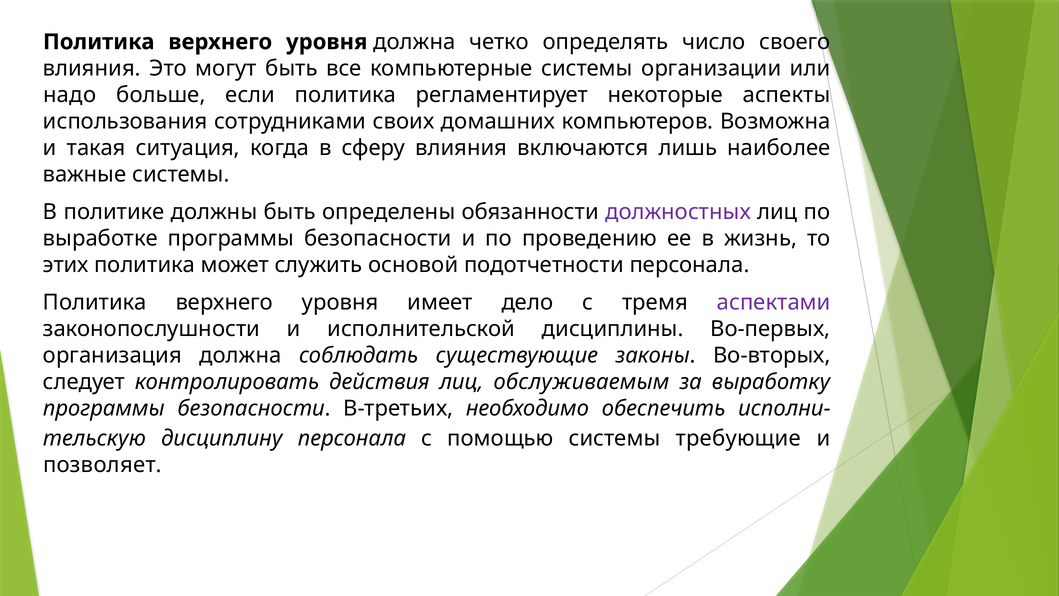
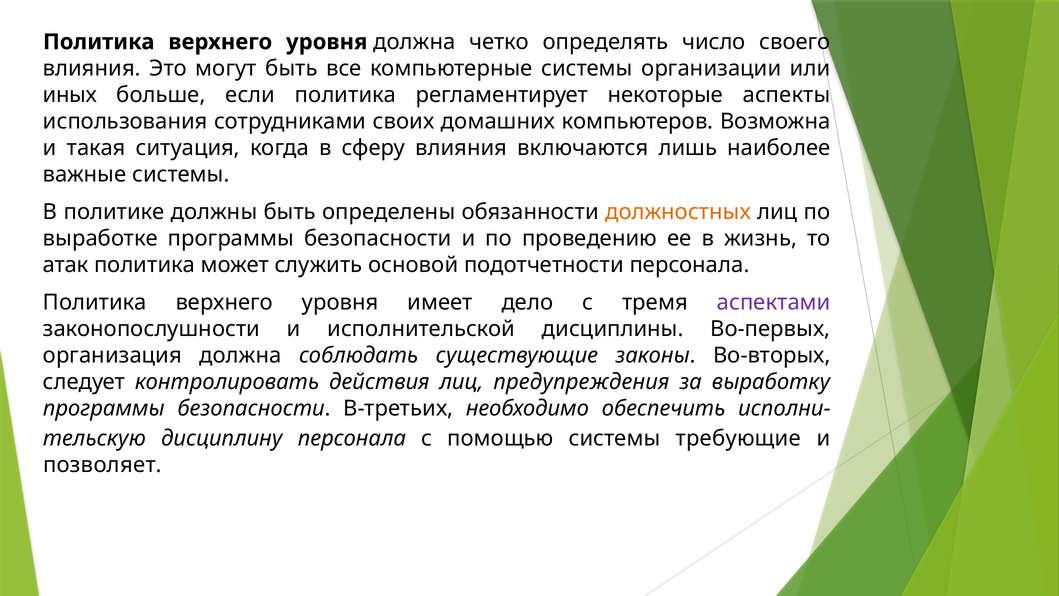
надо: надо -> иных (70, 95)
должностных colour: purple -> orange (678, 212)
этих: этих -> атак (66, 265)
обслуживаемым: обслуживаемым -> предупреждения (581, 382)
